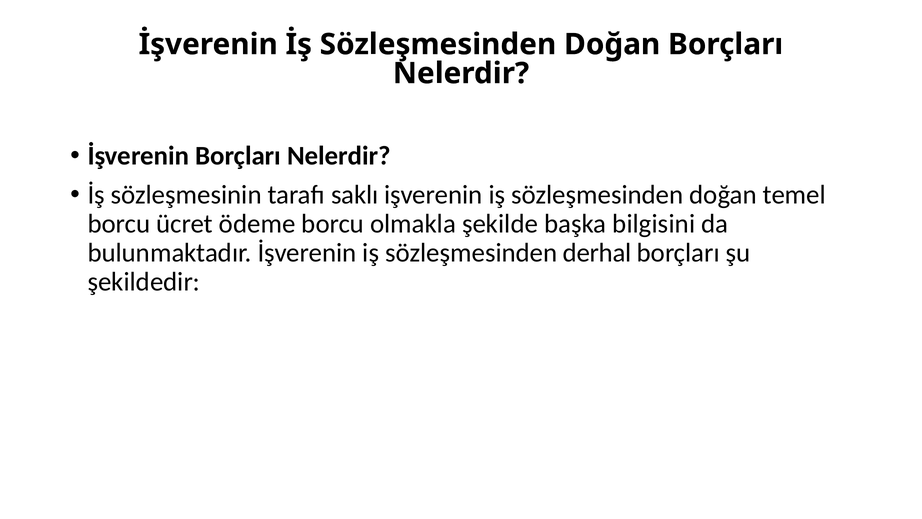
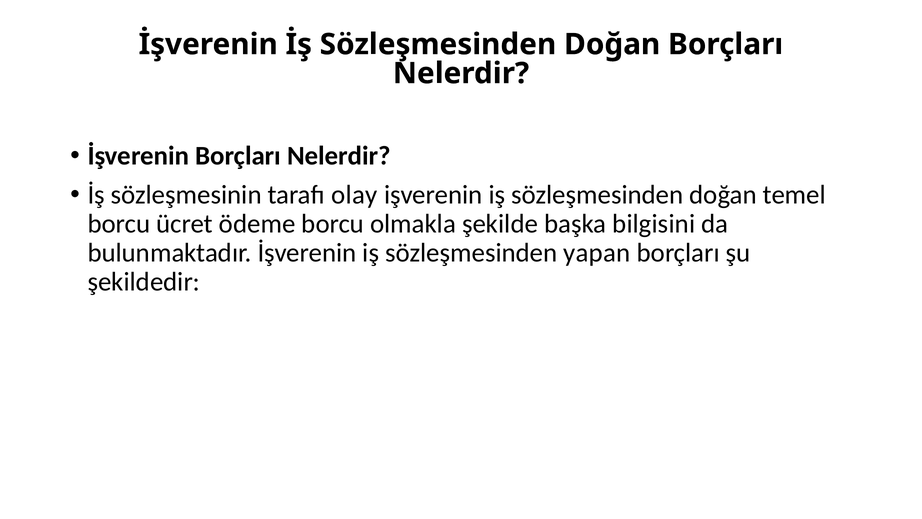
saklı: saklı -> olay (355, 195)
derhal: derhal -> yapan (597, 253)
